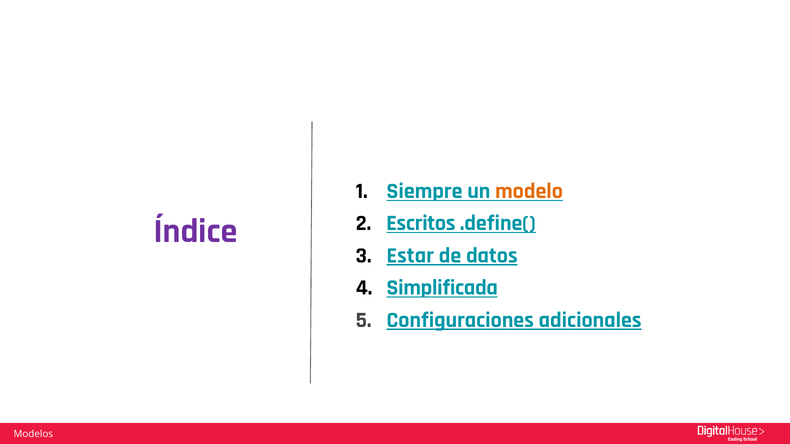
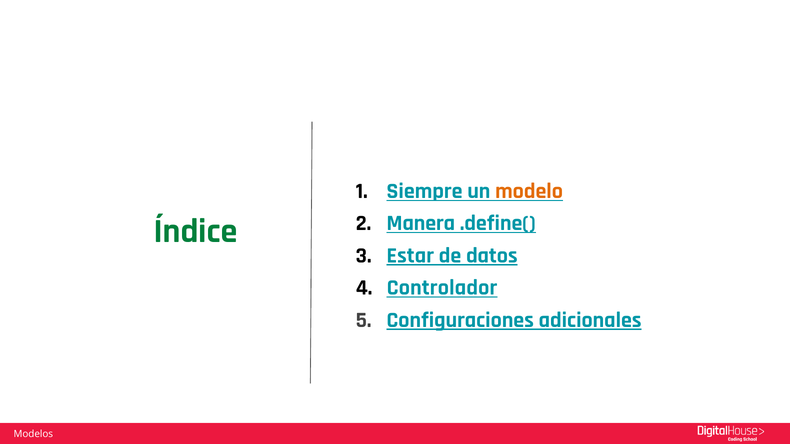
Escritos: Escritos -> Manera (421, 223)
Índice colour: purple -> green (196, 231)
Simplificada: Simplificada -> Controlador (442, 288)
